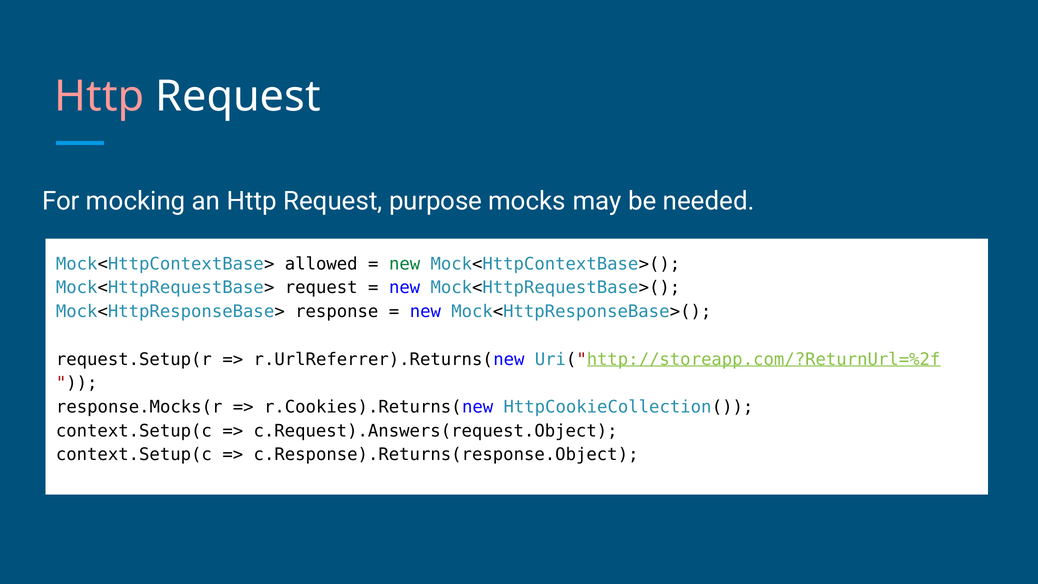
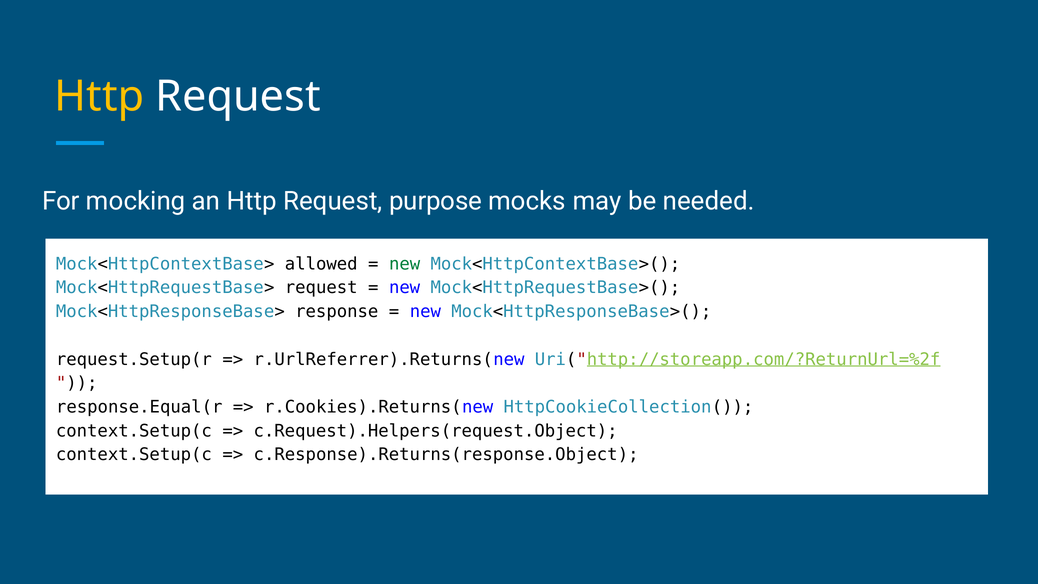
Http colour: pink -> yellow (99, 97)
response.Mocks(r: response.Mocks(r -> response.Equal(r (139, 407)
c.Request).Answers(request.Object: c.Request).Answers(request.Object -> c.Request).Helpers(request.Object (436, 431)
